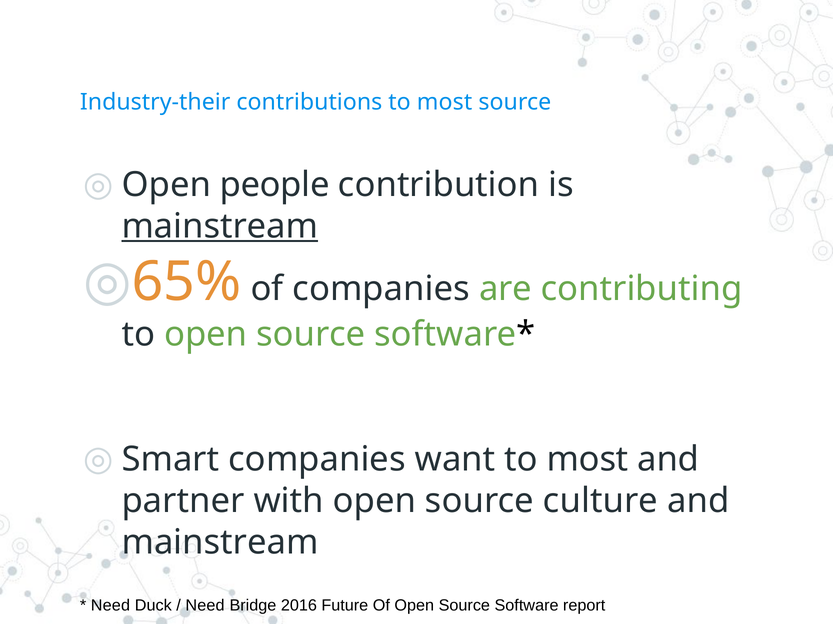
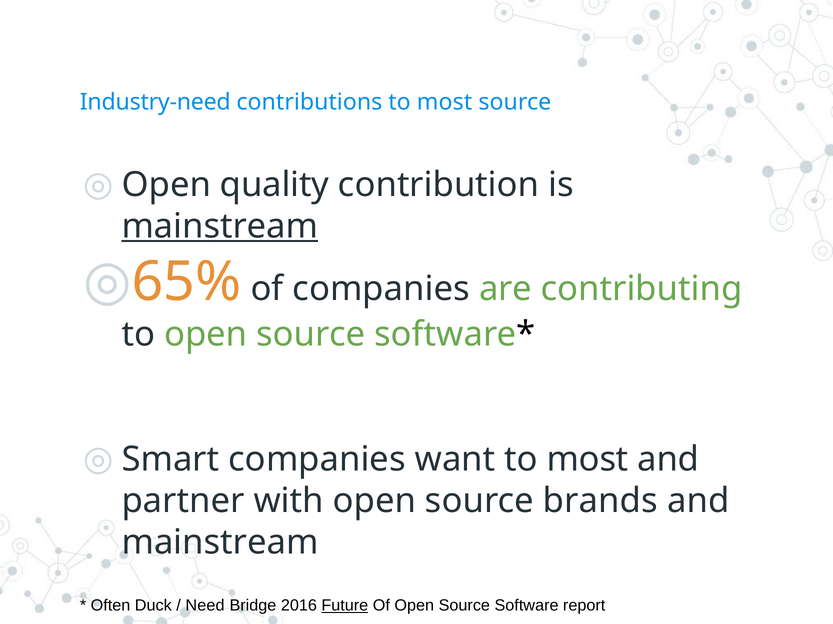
Industry-their: Industry-their -> Industry-need (155, 102)
people: people -> quality (275, 185)
culture: culture -> brands (600, 501)
Need: Need -> Often (111, 606)
Future underline: none -> present (345, 606)
